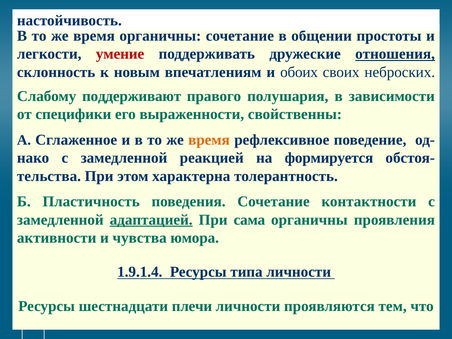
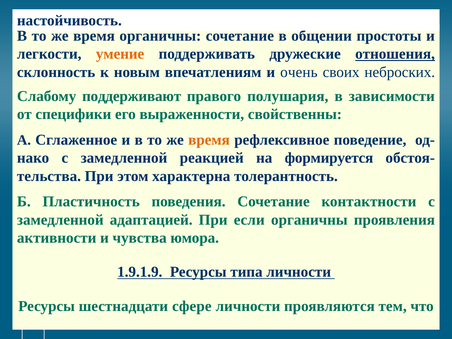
умение colour: red -> orange (120, 54)
обоих: обоих -> очень (299, 72)
адаптацией underline: present -> none (151, 220)
сама: сама -> если (249, 220)
1.9.1.4: 1.9.1.4 -> 1.9.1.9 (140, 272)
плечи: плечи -> сфере (192, 306)
